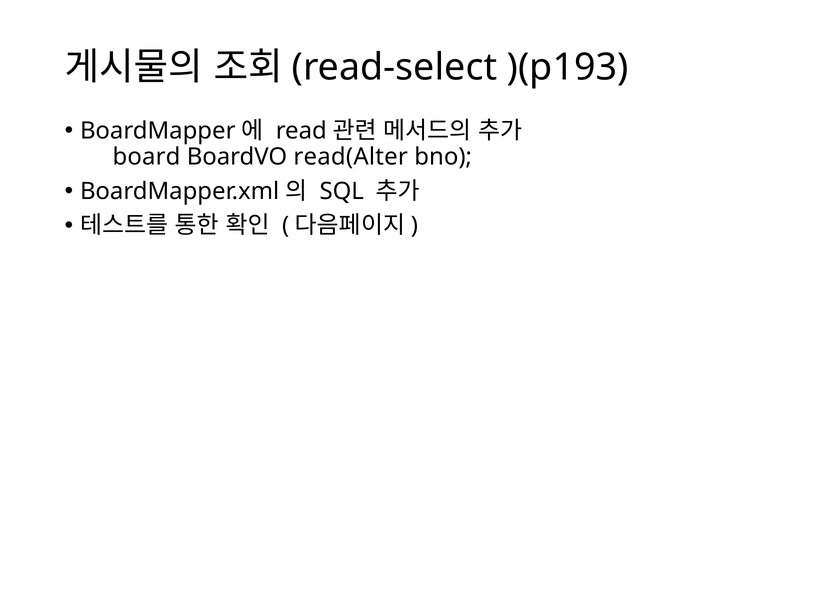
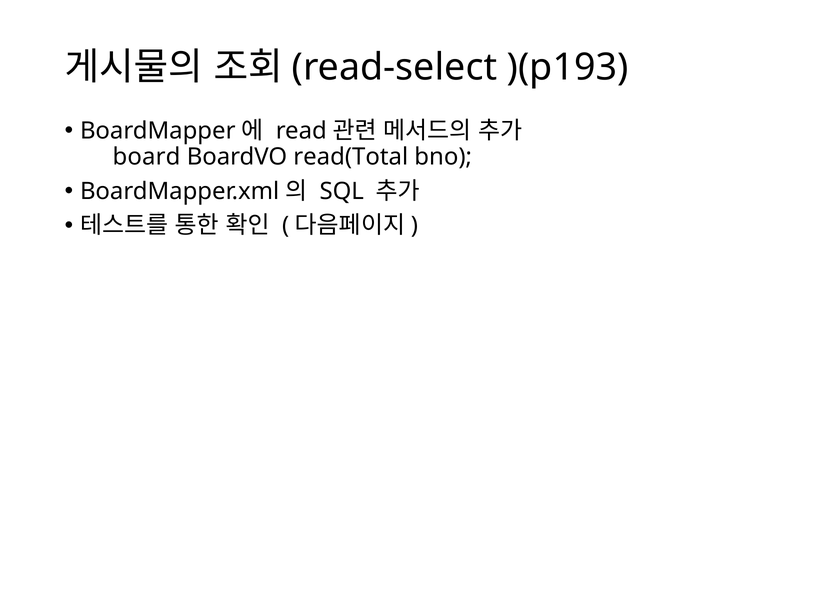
read(Alter: read(Alter -> read(Total (351, 157)
